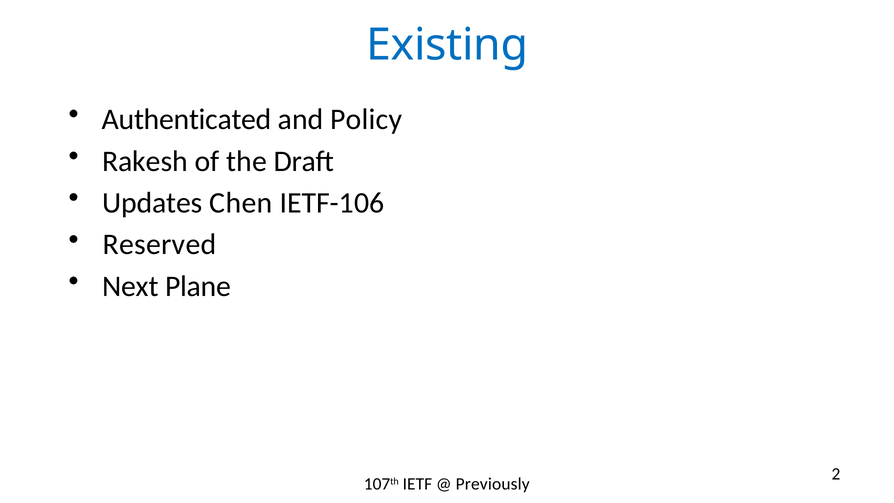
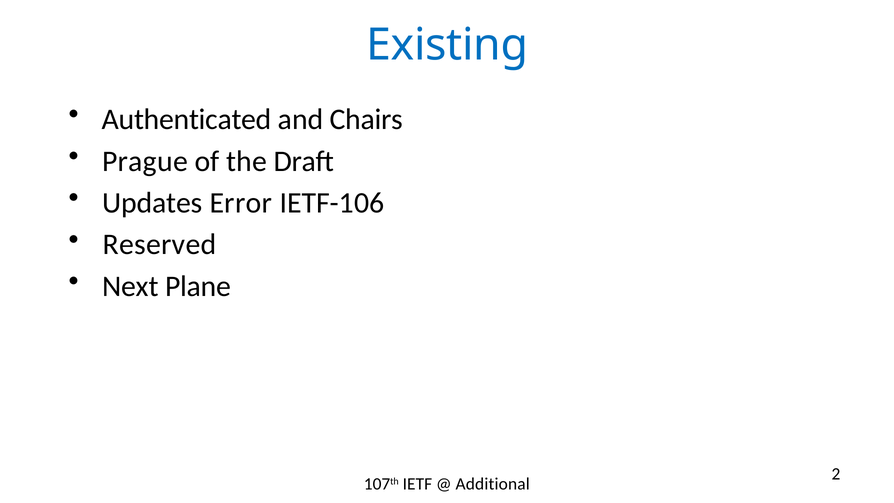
Policy: Policy -> Chairs (366, 119)
Rakesh: Rakesh -> Prague (145, 161)
Chen: Chen -> Error (241, 203)
Previously: Previously -> Additional (493, 484)
